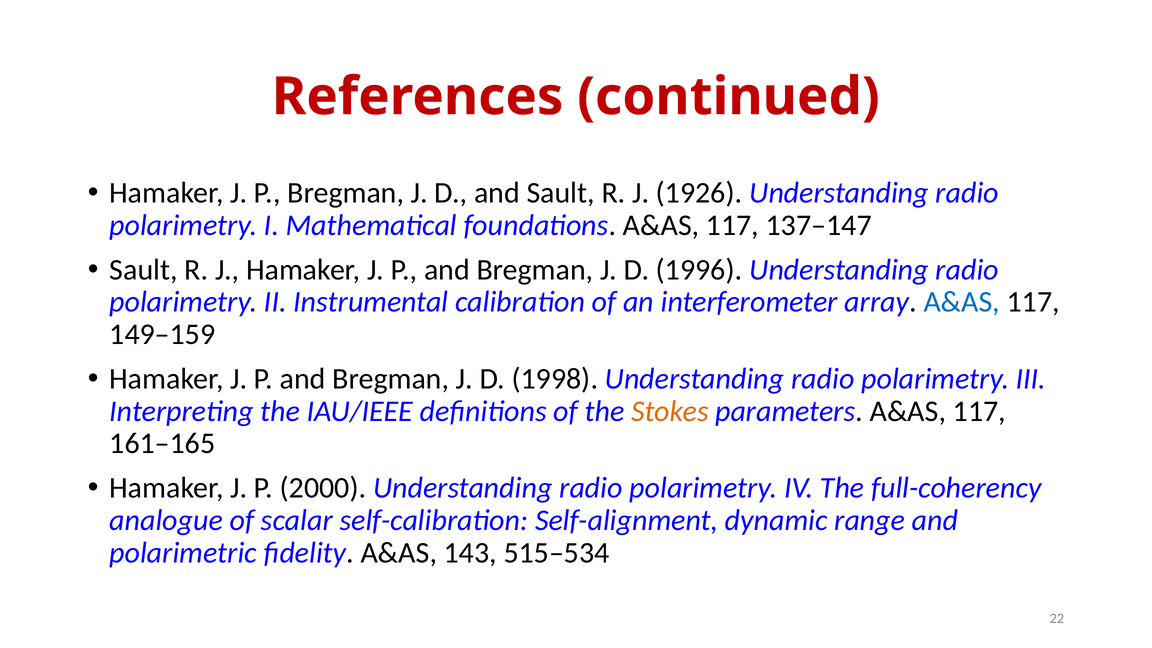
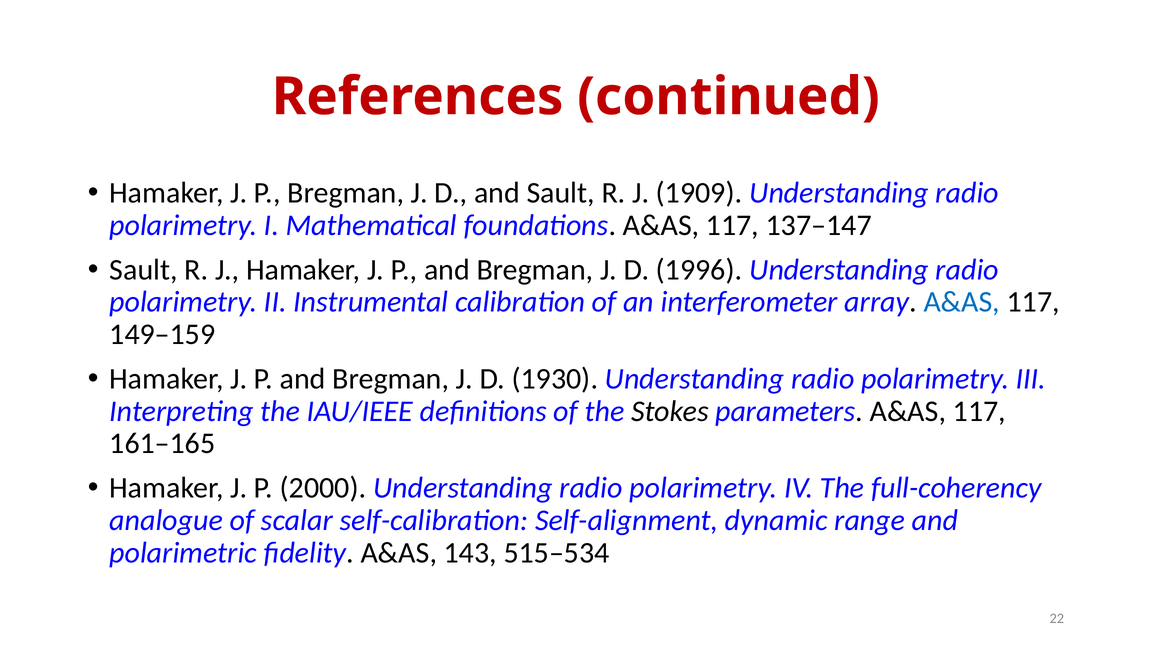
1926: 1926 -> 1909 (699, 193)
1998: 1998 -> 1930 (555, 379)
Stokes colour: orange -> black (670, 411)
